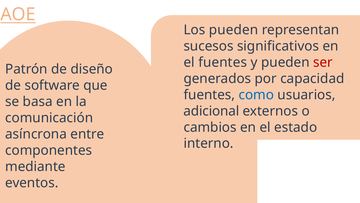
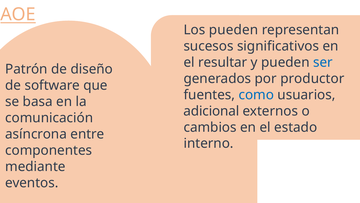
el fuentes: fuentes -> resultar (223, 62)
ser colour: red -> blue (323, 62)
capacidad: capacidad -> productor (312, 78)
